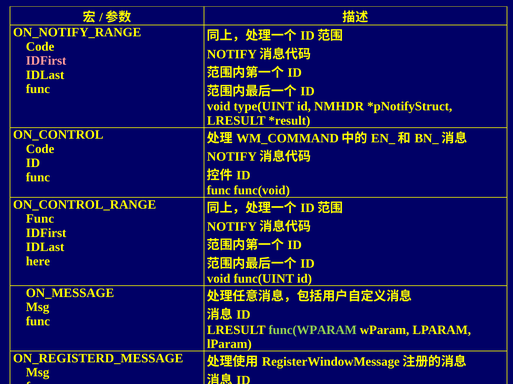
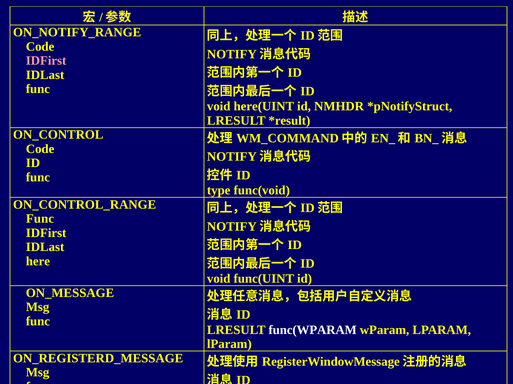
type(UINT: type(UINT -> here(UINT (264, 107)
func: func -> type (219, 191)
func(WPARAM colour: light green -> white (313, 330)
